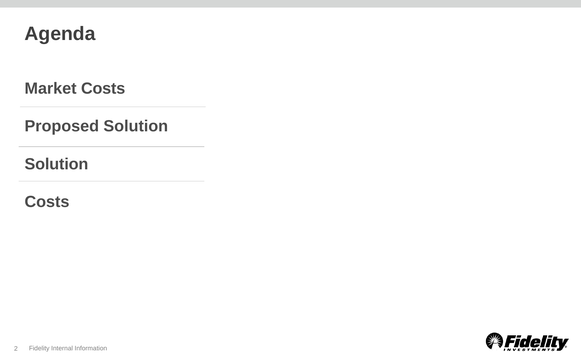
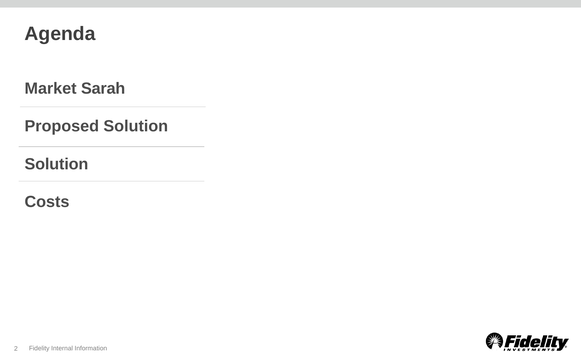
Market Costs: Costs -> Sarah (103, 89)
